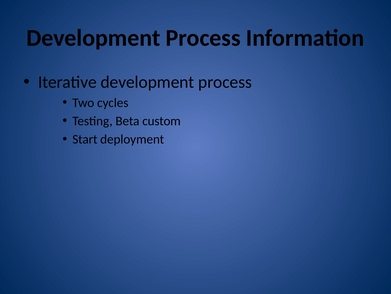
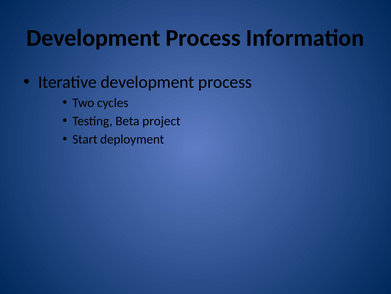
custom: custom -> project (161, 121)
